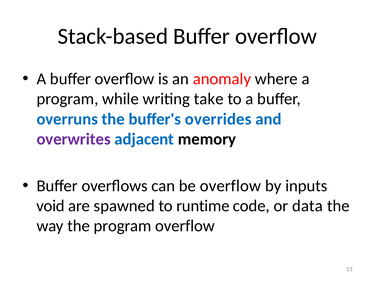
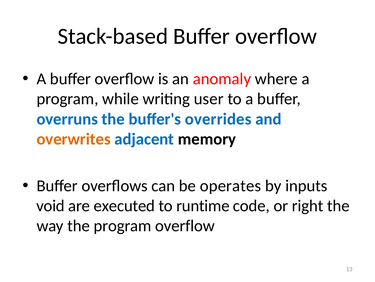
take: take -> user (209, 99)
overwrites colour: purple -> orange (74, 139)
be overflow: overflow -> operates (230, 185)
spawned: spawned -> executed (124, 205)
data: data -> right (308, 205)
